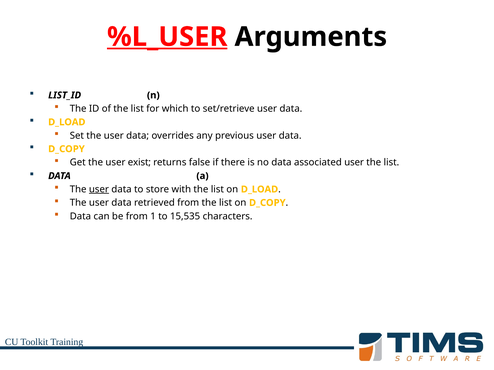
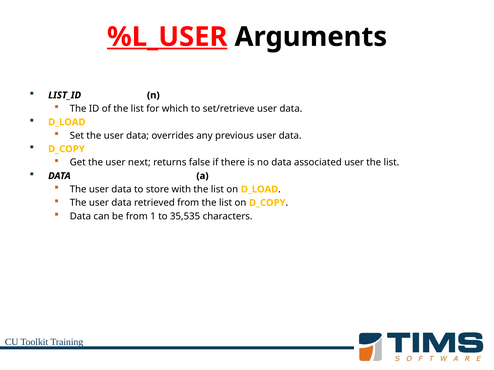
exist: exist -> next (139, 163)
user underline: present -> none (99, 190)
15,535: 15,535 -> 35,535 (185, 216)
